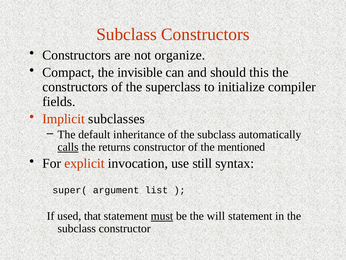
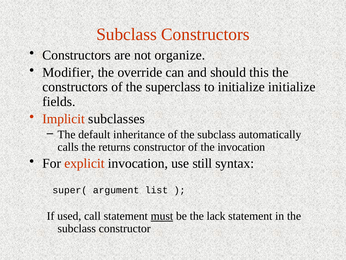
Compact: Compact -> Modifier (68, 72)
invisible: invisible -> override (140, 72)
initialize compiler: compiler -> initialize (292, 87)
calls underline: present -> none (68, 147)
the mentioned: mentioned -> invocation (241, 147)
that: that -> call (92, 216)
will: will -> lack (216, 216)
